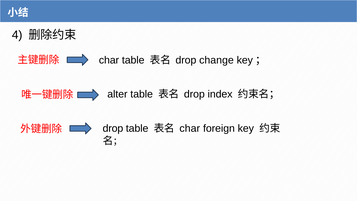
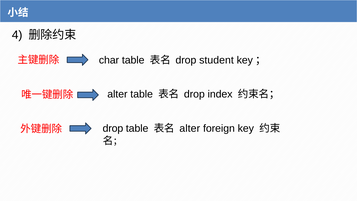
change: change -> student (216, 60)
char: char -> alter (190, 128)
